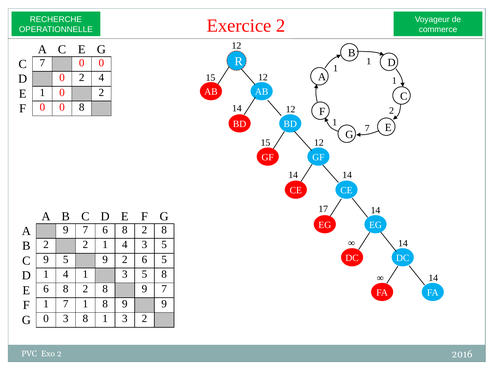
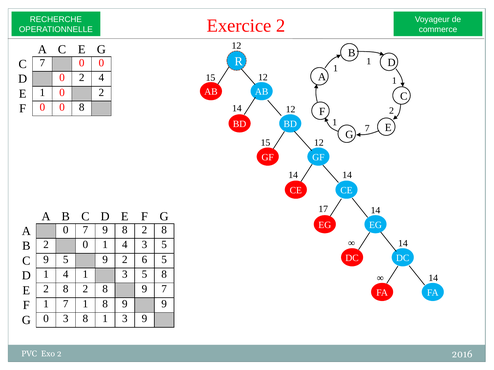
A 9: 9 -> 0 (66, 230)
7 6: 6 -> 9 (105, 230)
2 2: 2 -> 0 (85, 245)
E 6: 6 -> 2 (46, 289)
3 2: 2 -> 9 (144, 319)
